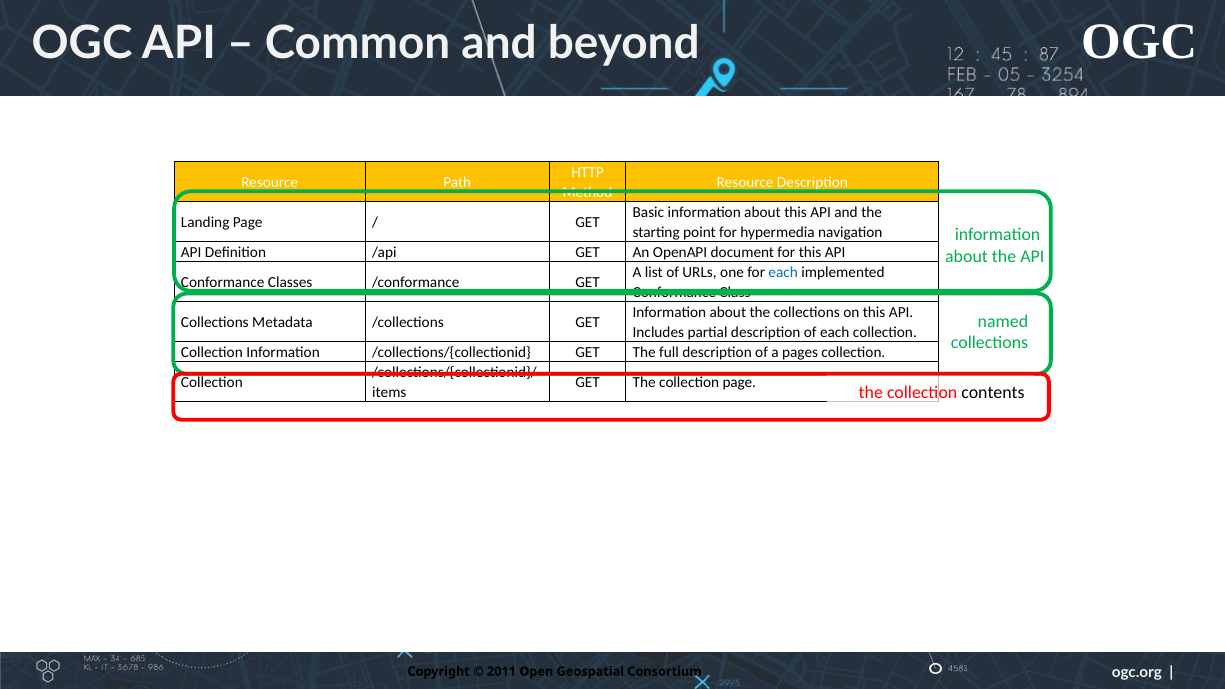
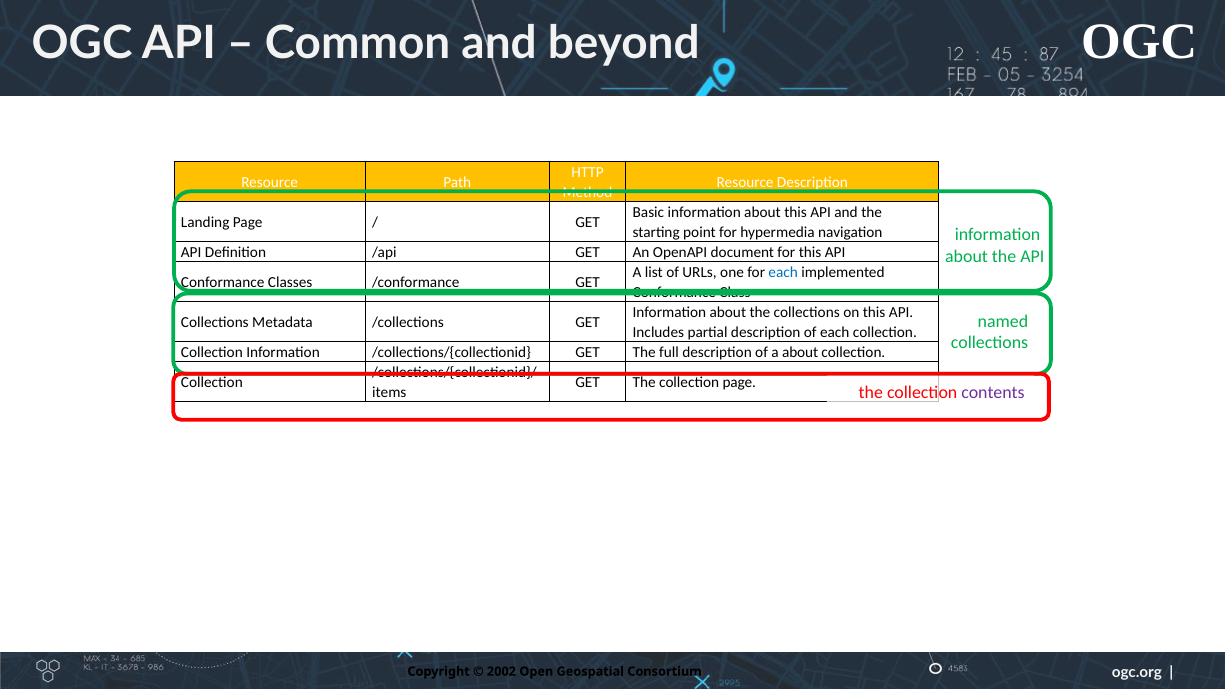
a pages: pages -> about (800, 352)
contents colour: black -> purple (993, 392)
2011: 2011 -> 2002 (501, 671)
